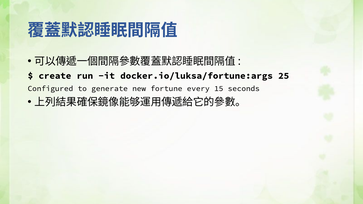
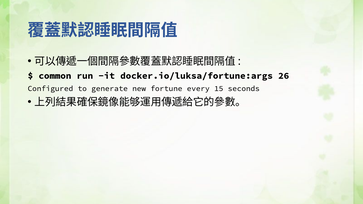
create: create -> common (55, 76)
25: 25 -> 26 (284, 76)
